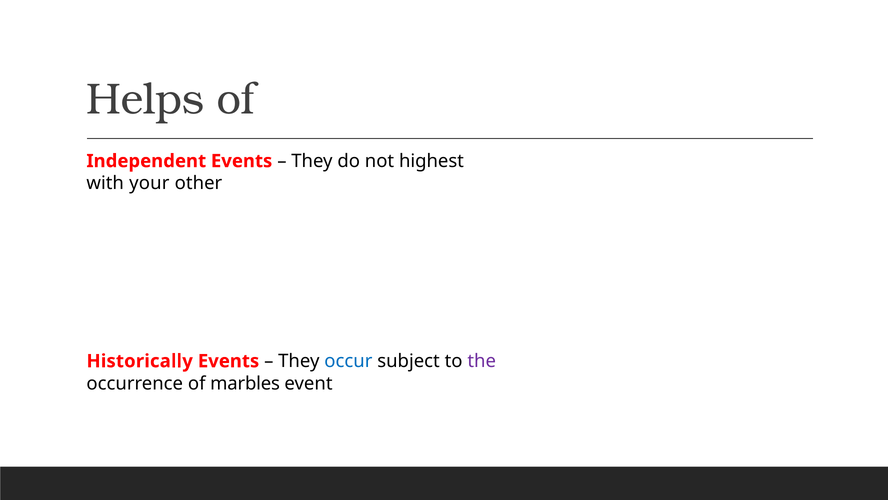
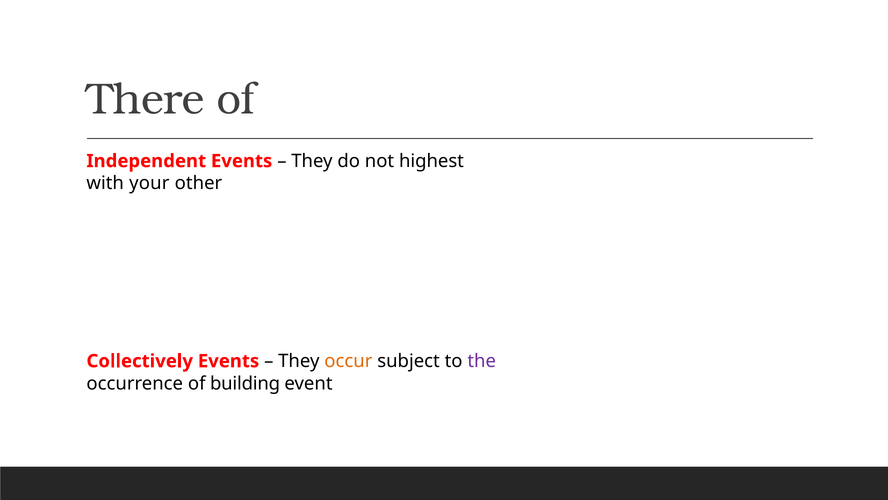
Helps: Helps -> There (145, 99)
Historically: Historically -> Collectively (140, 361)
occur colour: blue -> orange (348, 361)
marbles: marbles -> building (245, 383)
